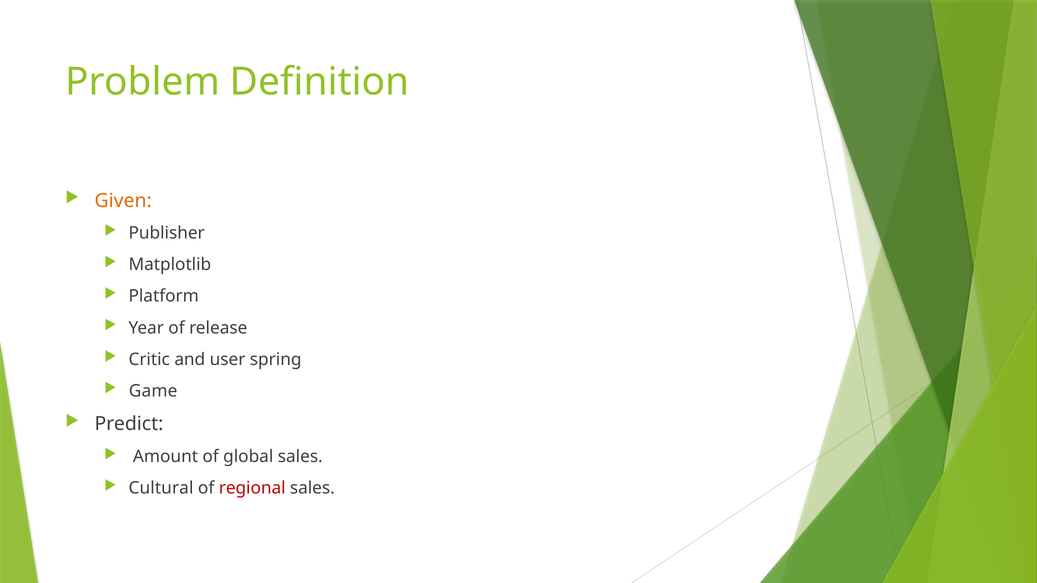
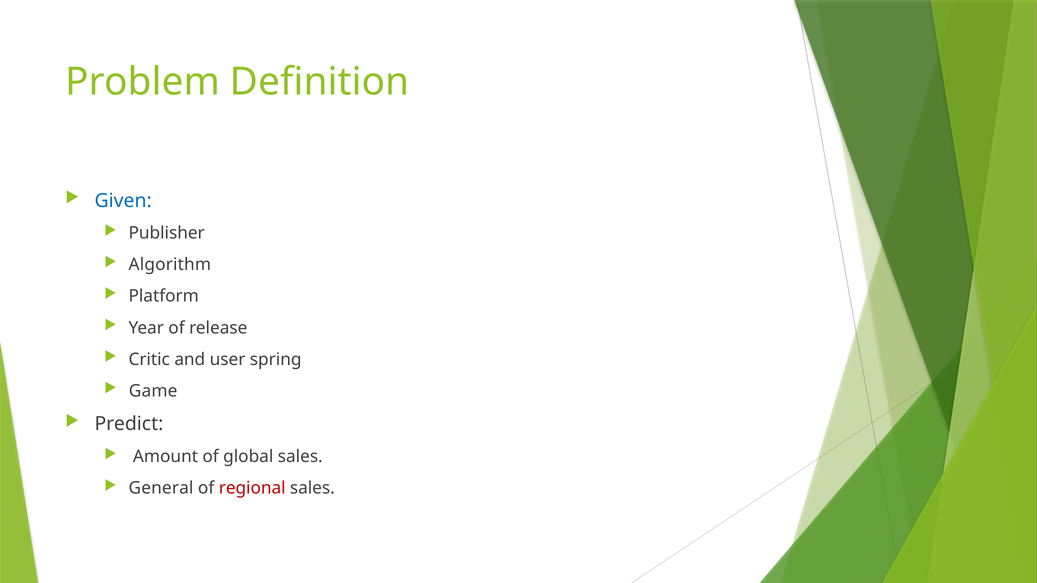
Given colour: orange -> blue (123, 201)
Matplotlib: Matplotlib -> Algorithm (170, 265)
Cultural: Cultural -> General (161, 488)
